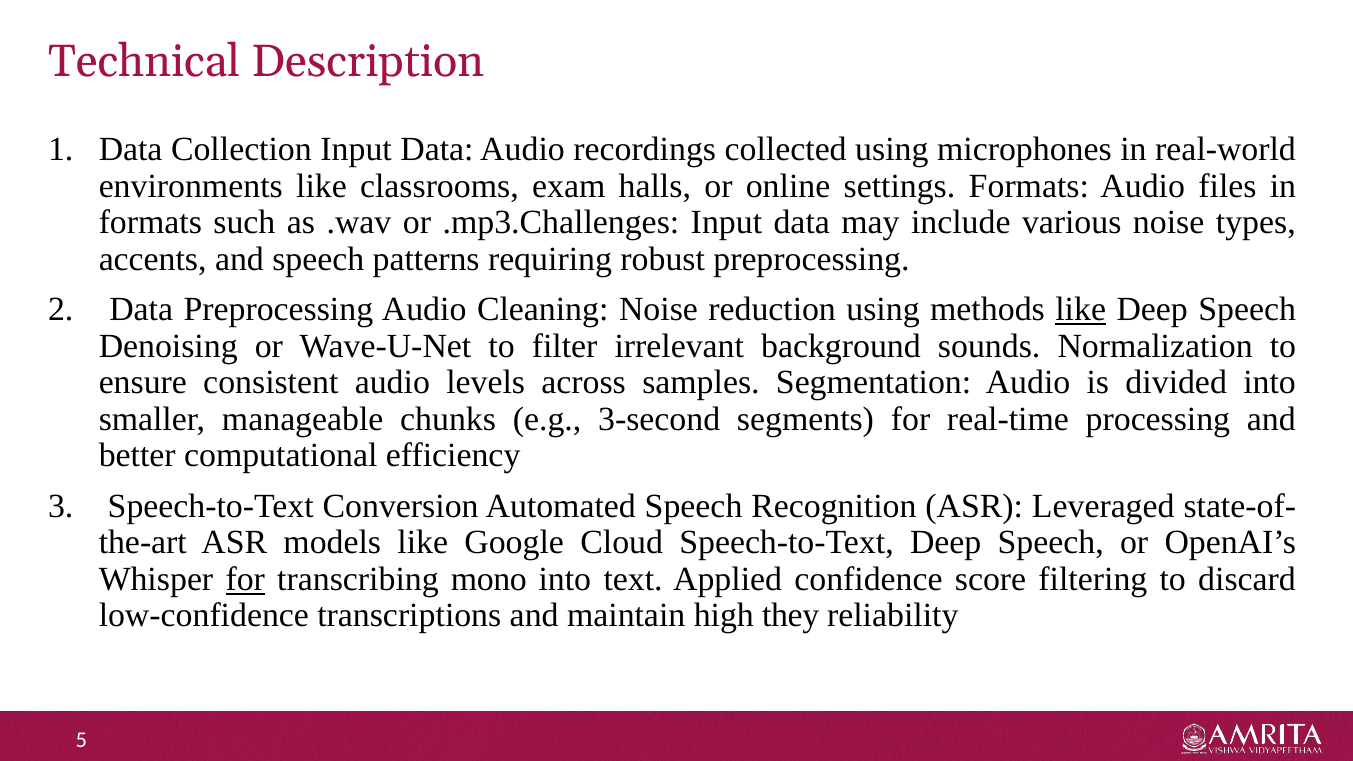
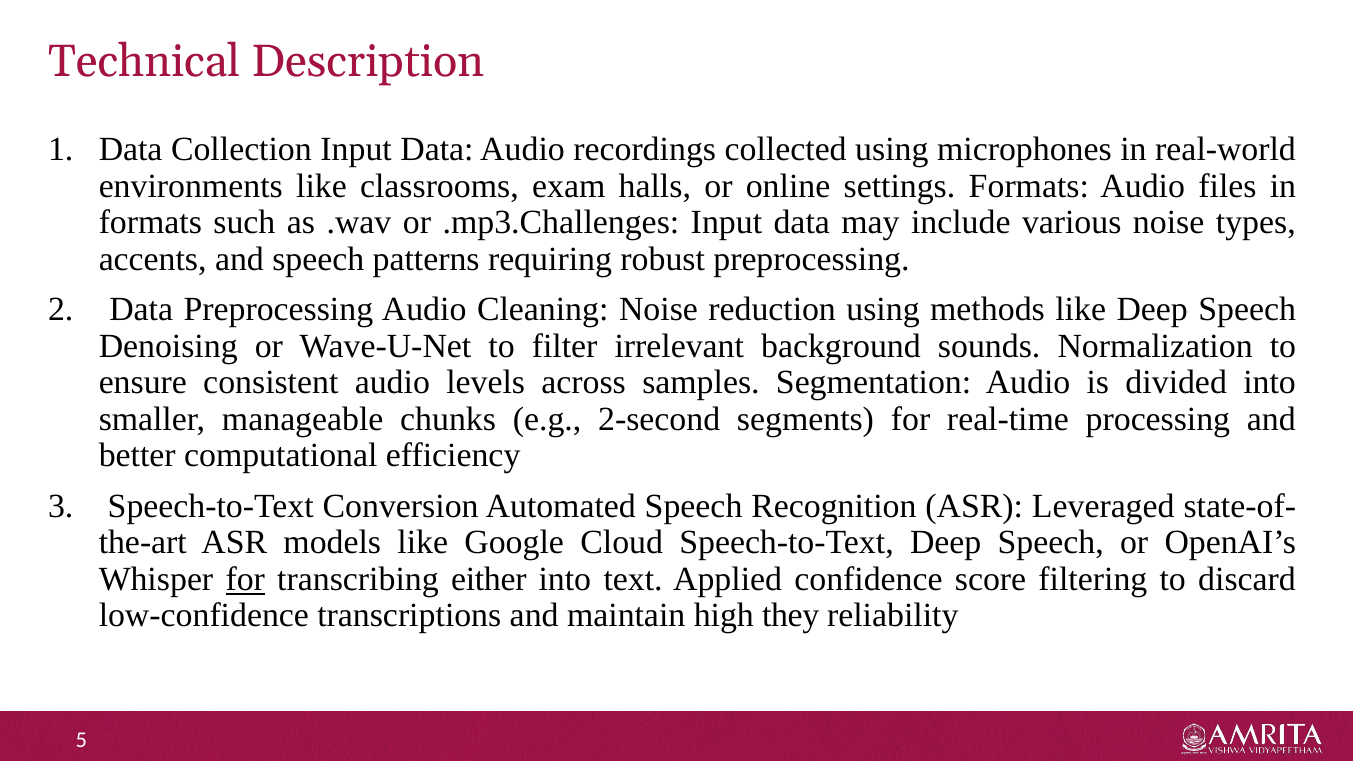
like underline: present -> none (1081, 310)
3-second: 3-second -> 2-second (659, 419)
mono: mono -> either (489, 579)
